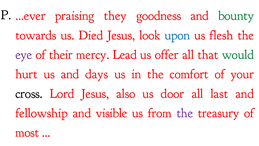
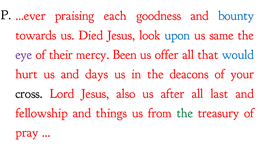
they: they -> each (115, 16)
bounty colour: green -> blue (236, 16)
flesh: flesh -> same (222, 35)
Lead: Lead -> Been (125, 55)
would colour: green -> blue (238, 55)
comfort: comfort -> deacons (189, 74)
door: door -> after (172, 93)
visible: visible -> things (111, 113)
the colour: purple -> green (185, 113)
most: most -> pray (27, 132)
